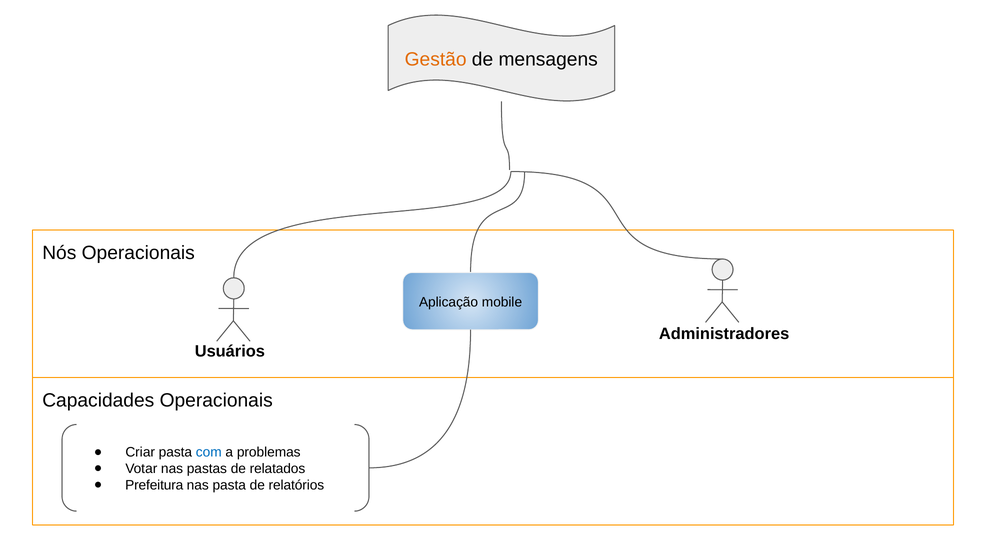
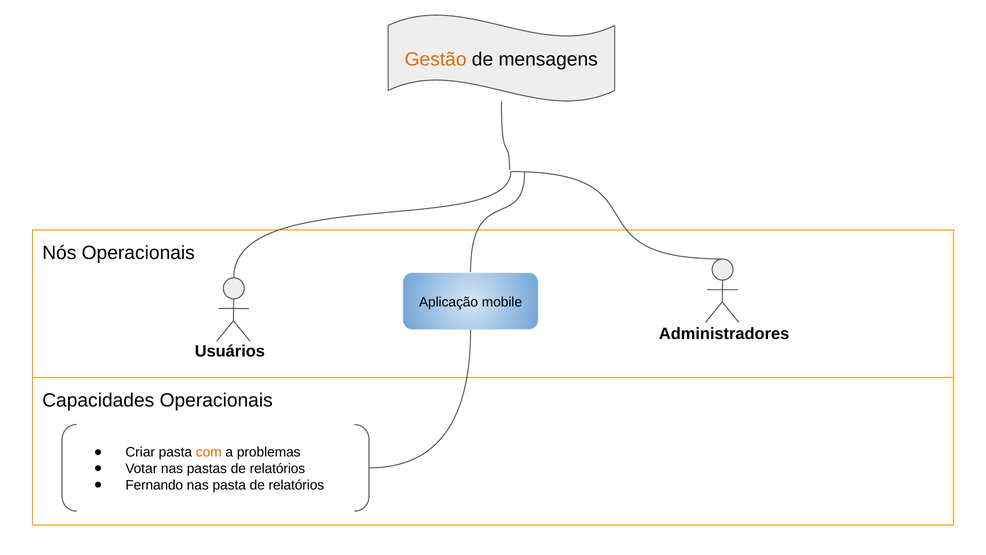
com colour: blue -> orange (209, 452)
pastas de relatados: relatados -> relatórios (277, 468)
Prefeitura: Prefeitura -> Fernando (154, 485)
